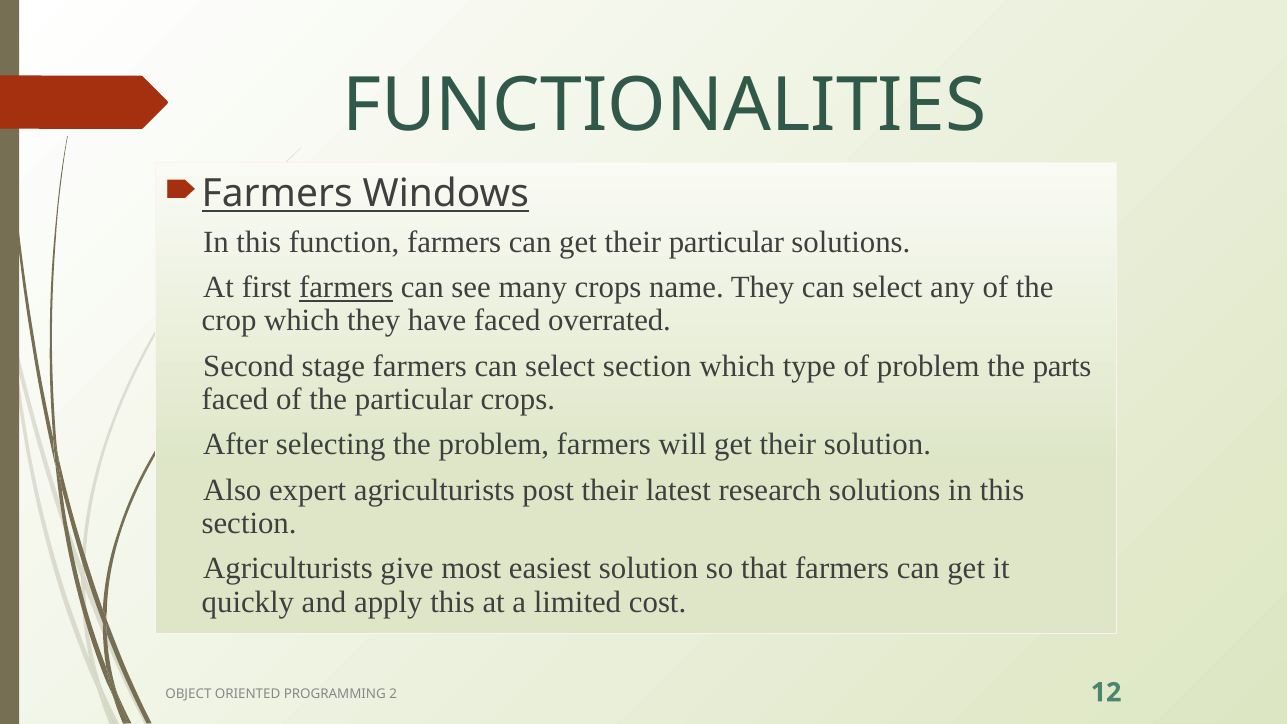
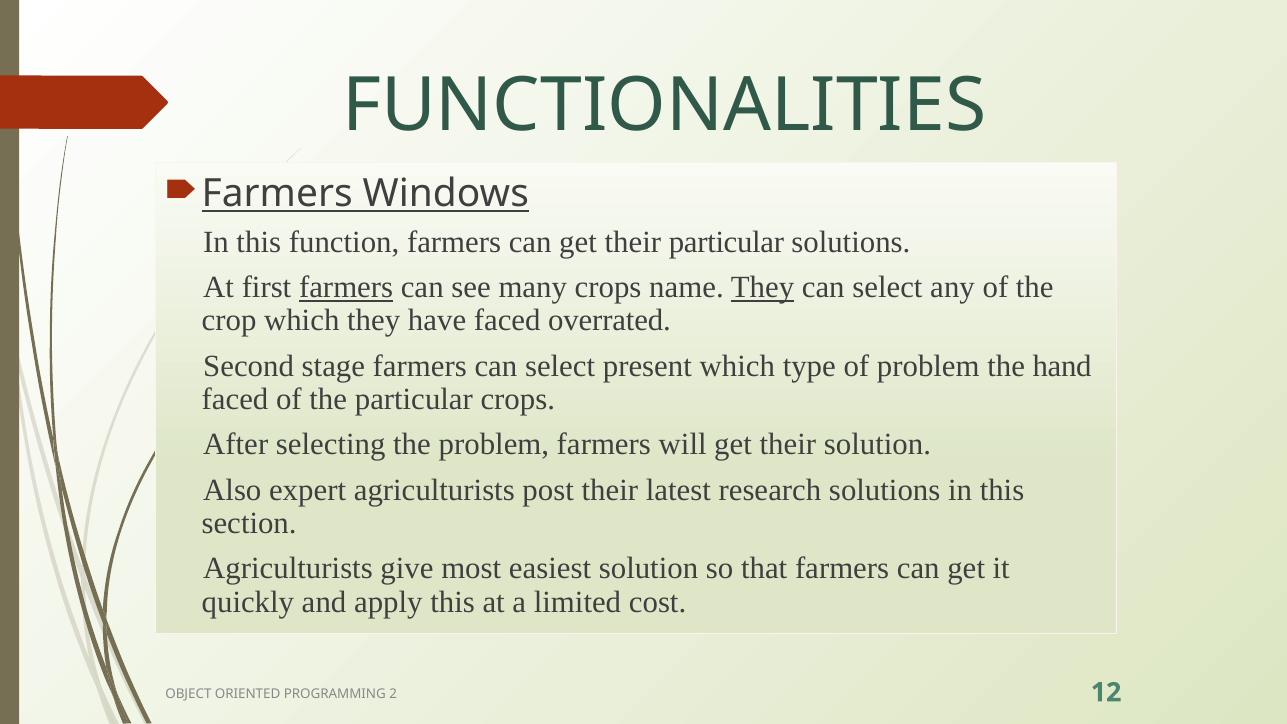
They underline: none -> present (762, 287)
select section: section -> present (647, 366)
parts: parts -> hand (1062, 366)
